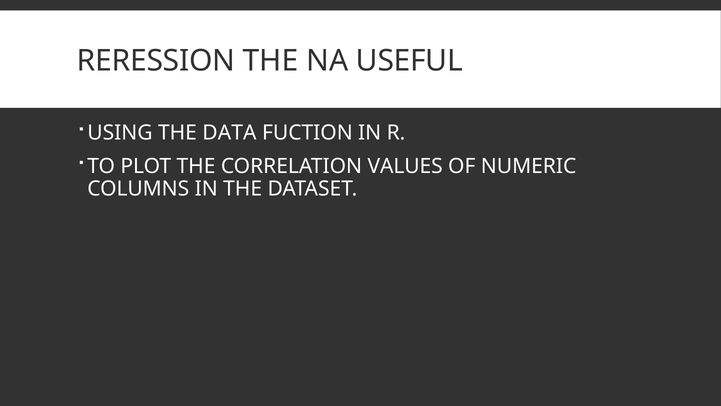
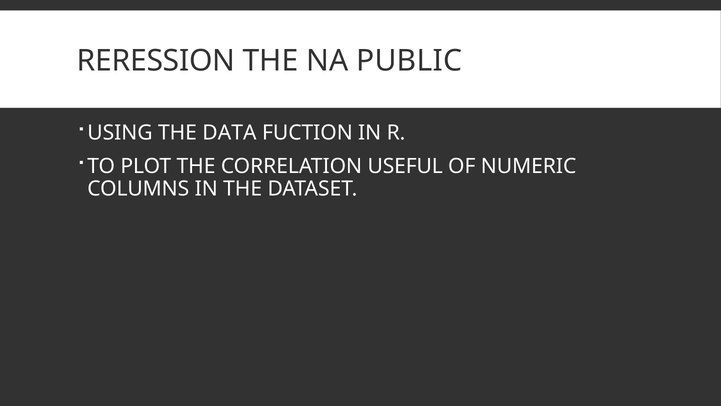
USEFUL: USEFUL -> PUBLIC (409, 61)
VALUES: VALUES -> USEFUL (405, 166)
